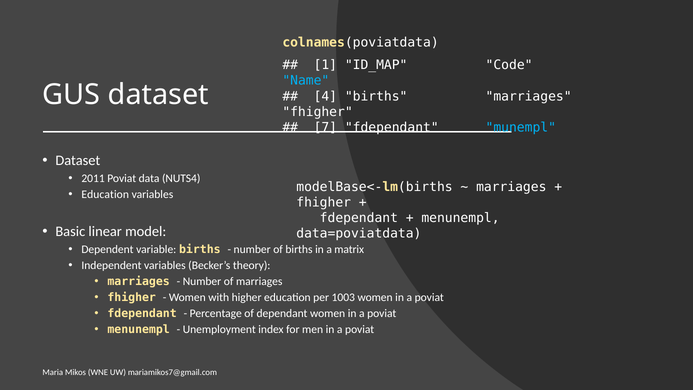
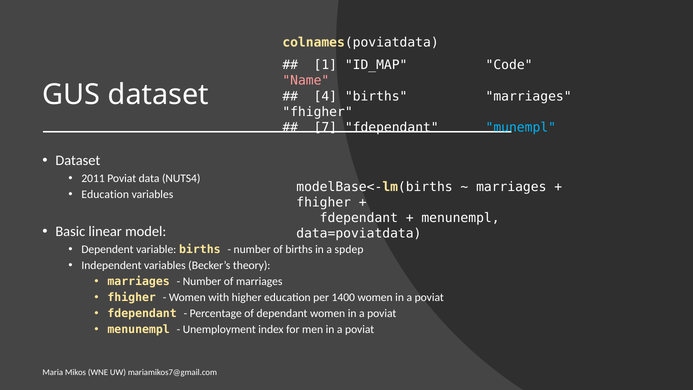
Name colour: light blue -> pink (306, 81)
matrix: matrix -> spdep (349, 249)
1003: 1003 -> 1400 (343, 297)
